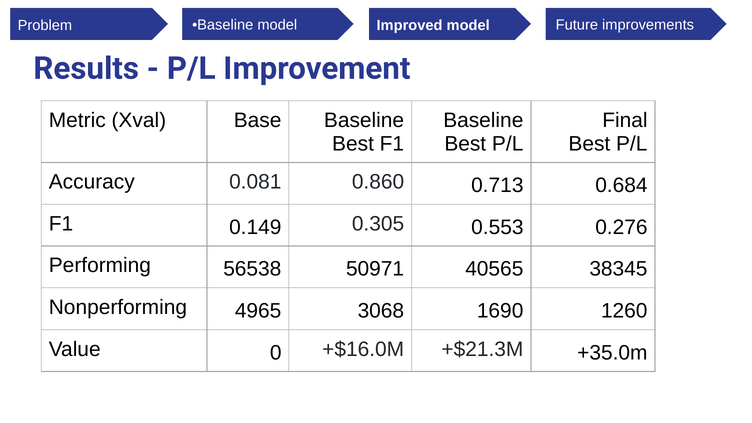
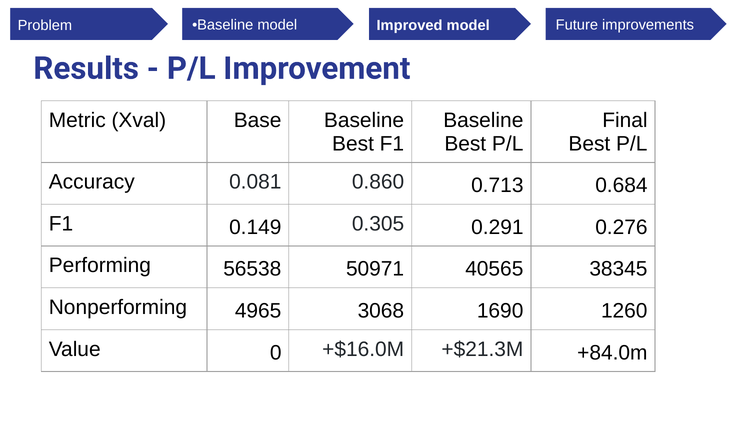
0.553: 0.553 -> 0.291 (497, 227)
+35.0m: +35.0m -> +84.0m (612, 353)
